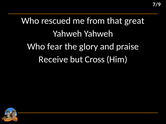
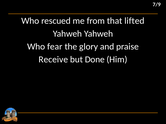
great: great -> lifted (134, 21)
Cross: Cross -> Done (95, 60)
